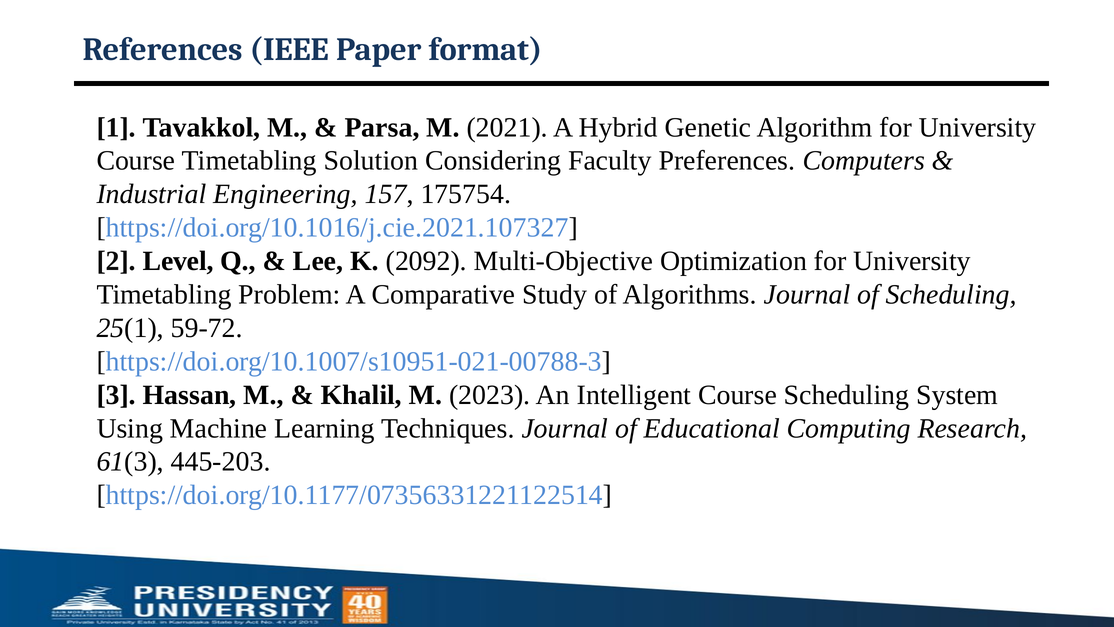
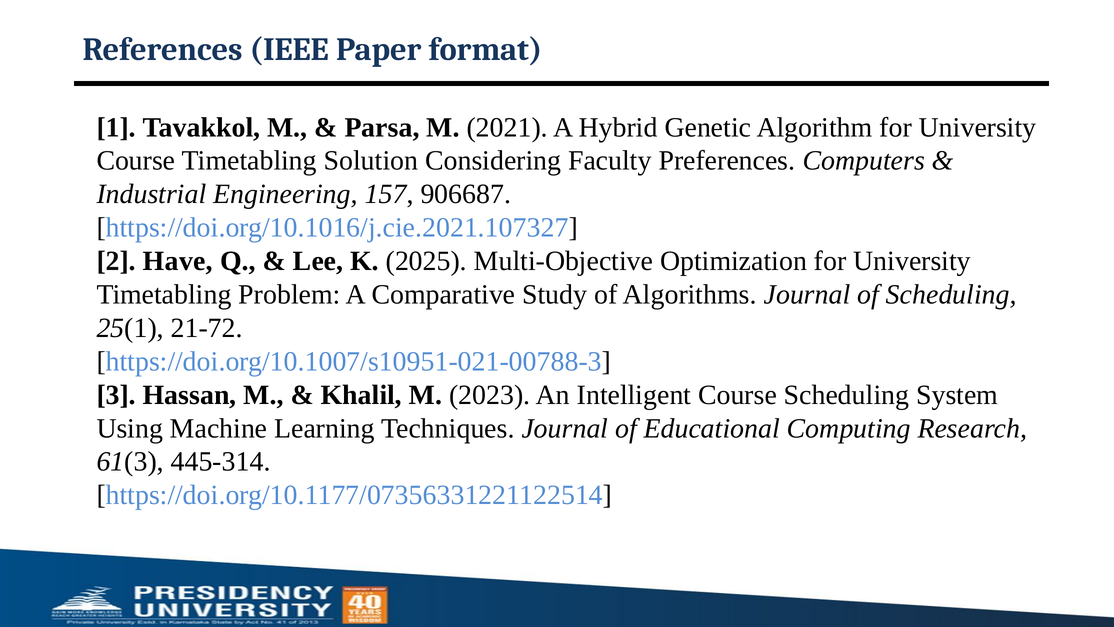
175754: 175754 -> 906687 (466, 194)
Level: Level -> Have (178, 261)
2092: 2092 -> 2025 (426, 261)
59-72: 59-72 -> 21-72 (207, 328)
445-203: 445-203 -> 445-314 (221, 461)
